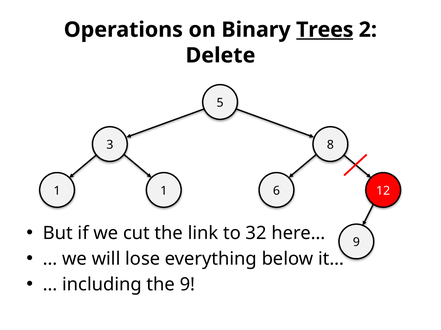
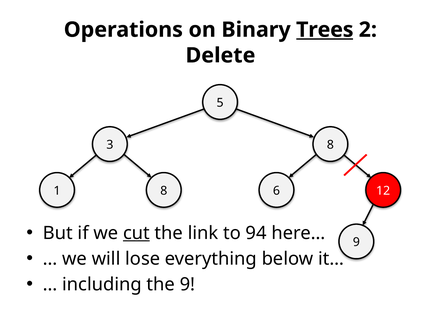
1 1: 1 -> 8 (164, 191)
cut underline: none -> present (136, 233)
32: 32 -> 94 (256, 233)
